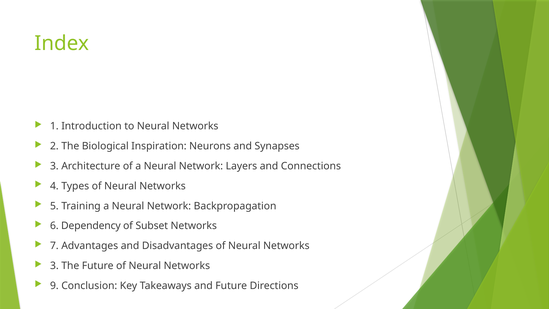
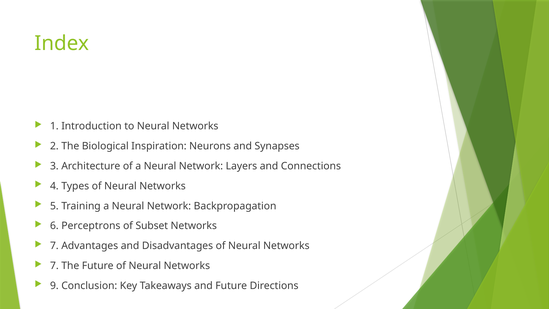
Dependency: Dependency -> Perceptrons (91, 226)
3: 3 -> 7 (54, 266)
